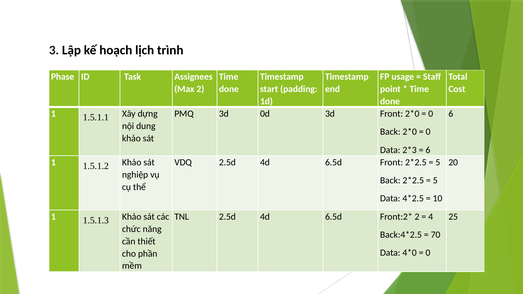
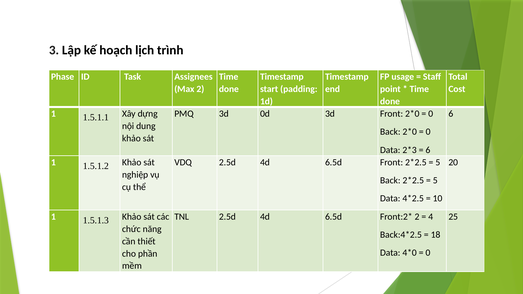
70: 70 -> 18 (436, 235)
